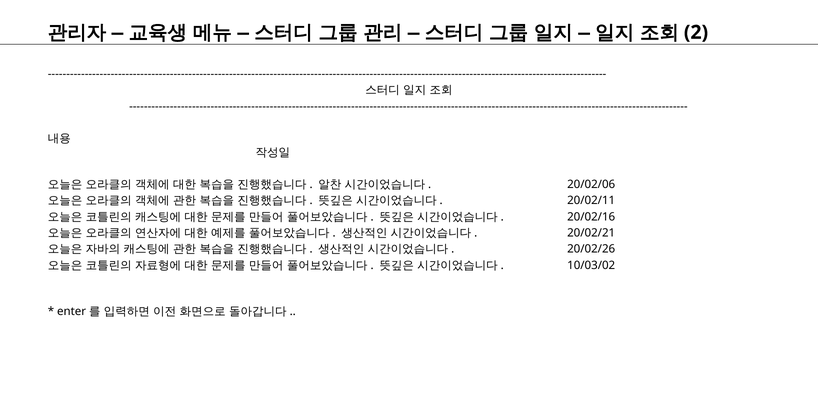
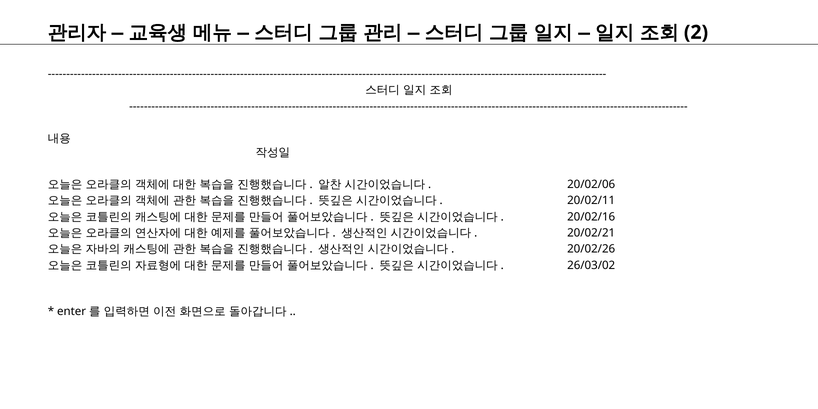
10/03/02: 10/03/02 -> 26/03/02 (591, 265)
